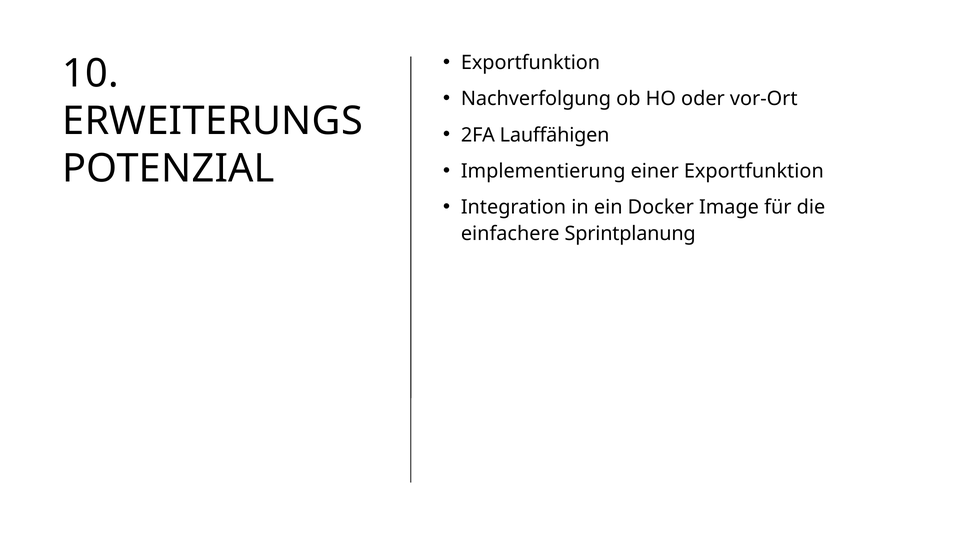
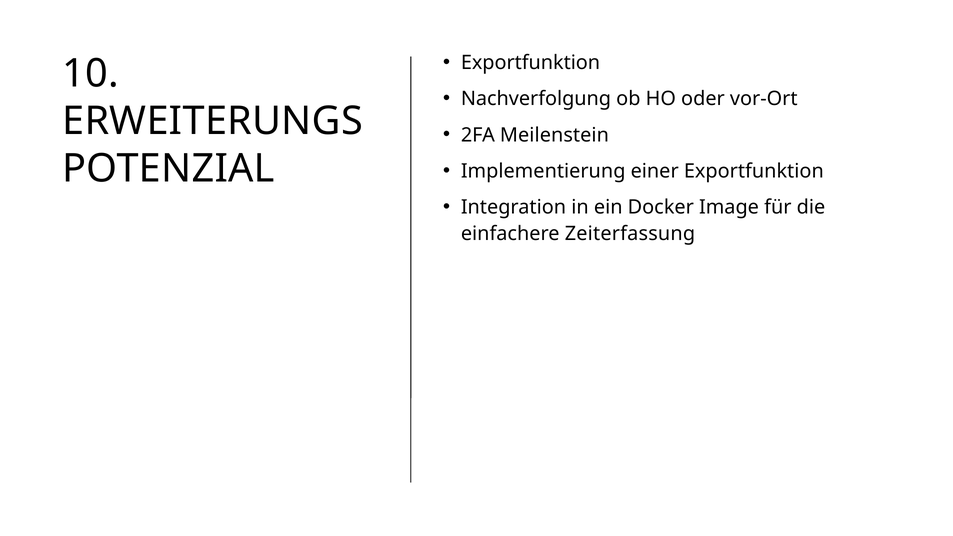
Lauffähigen: Lauffähigen -> Meilenstein (554, 135)
Sprintplanung: Sprintplanung -> Zeiterfassung (630, 234)
